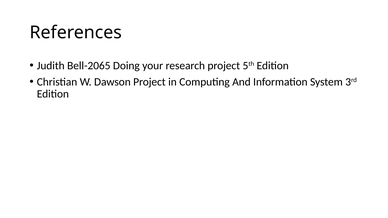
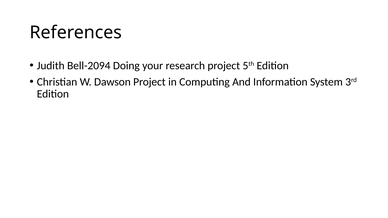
Bell-2065: Bell-2065 -> Bell-2094 (89, 66)
